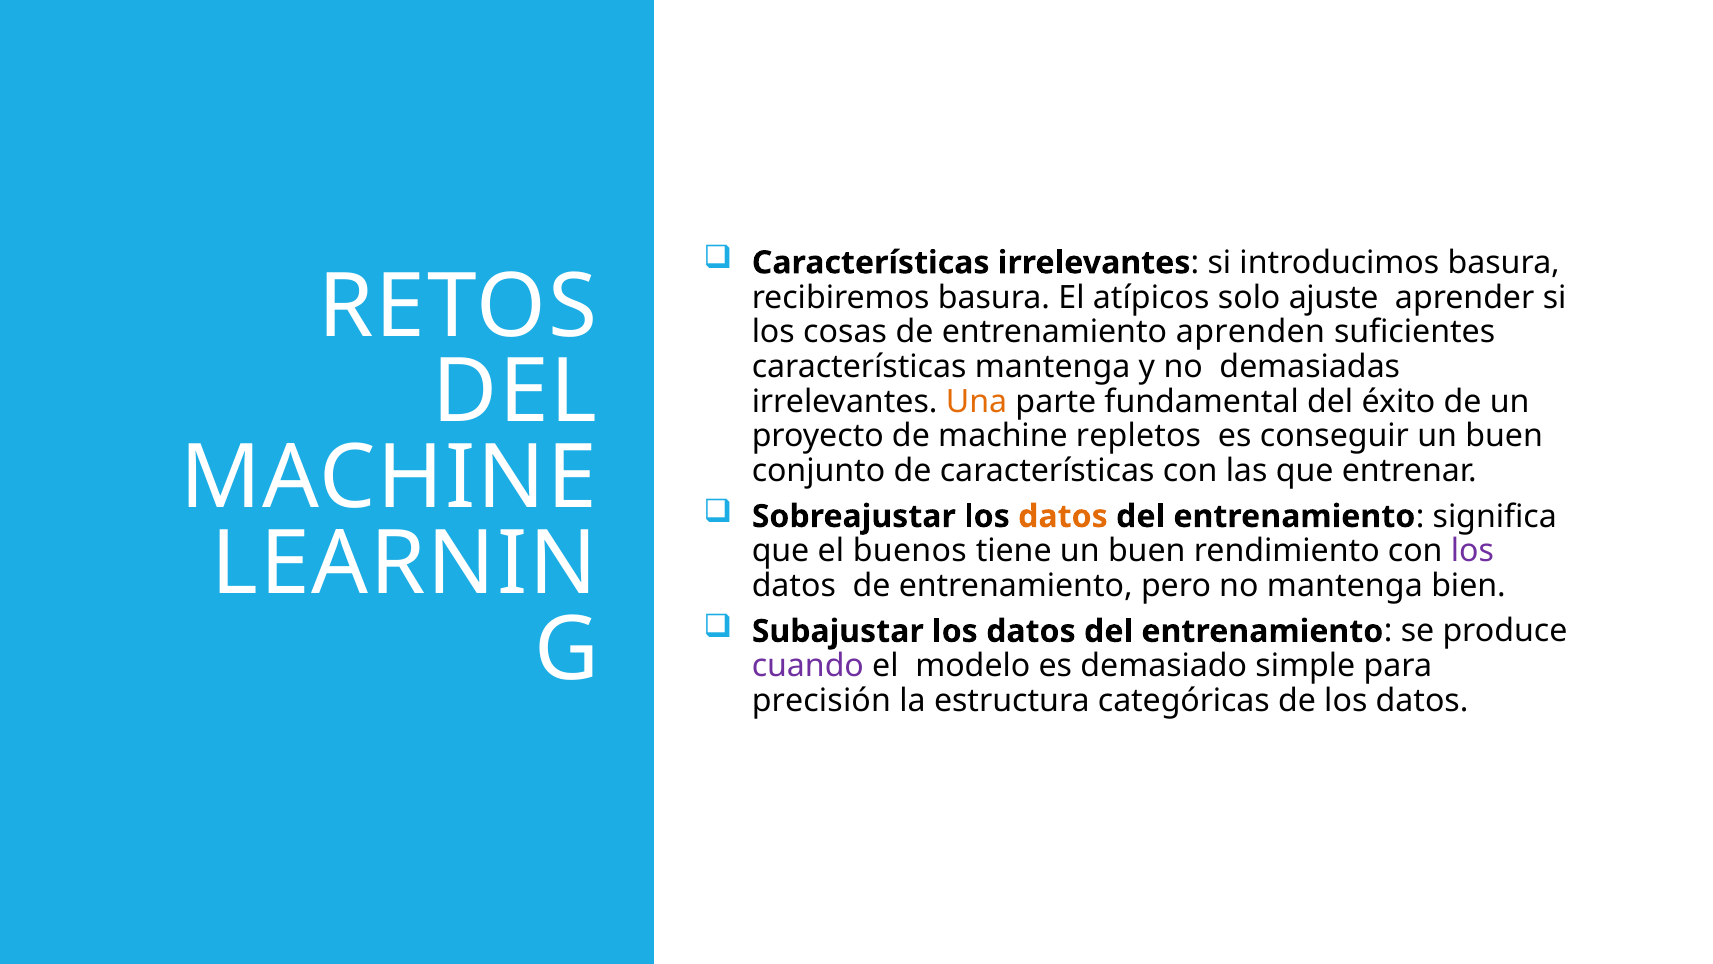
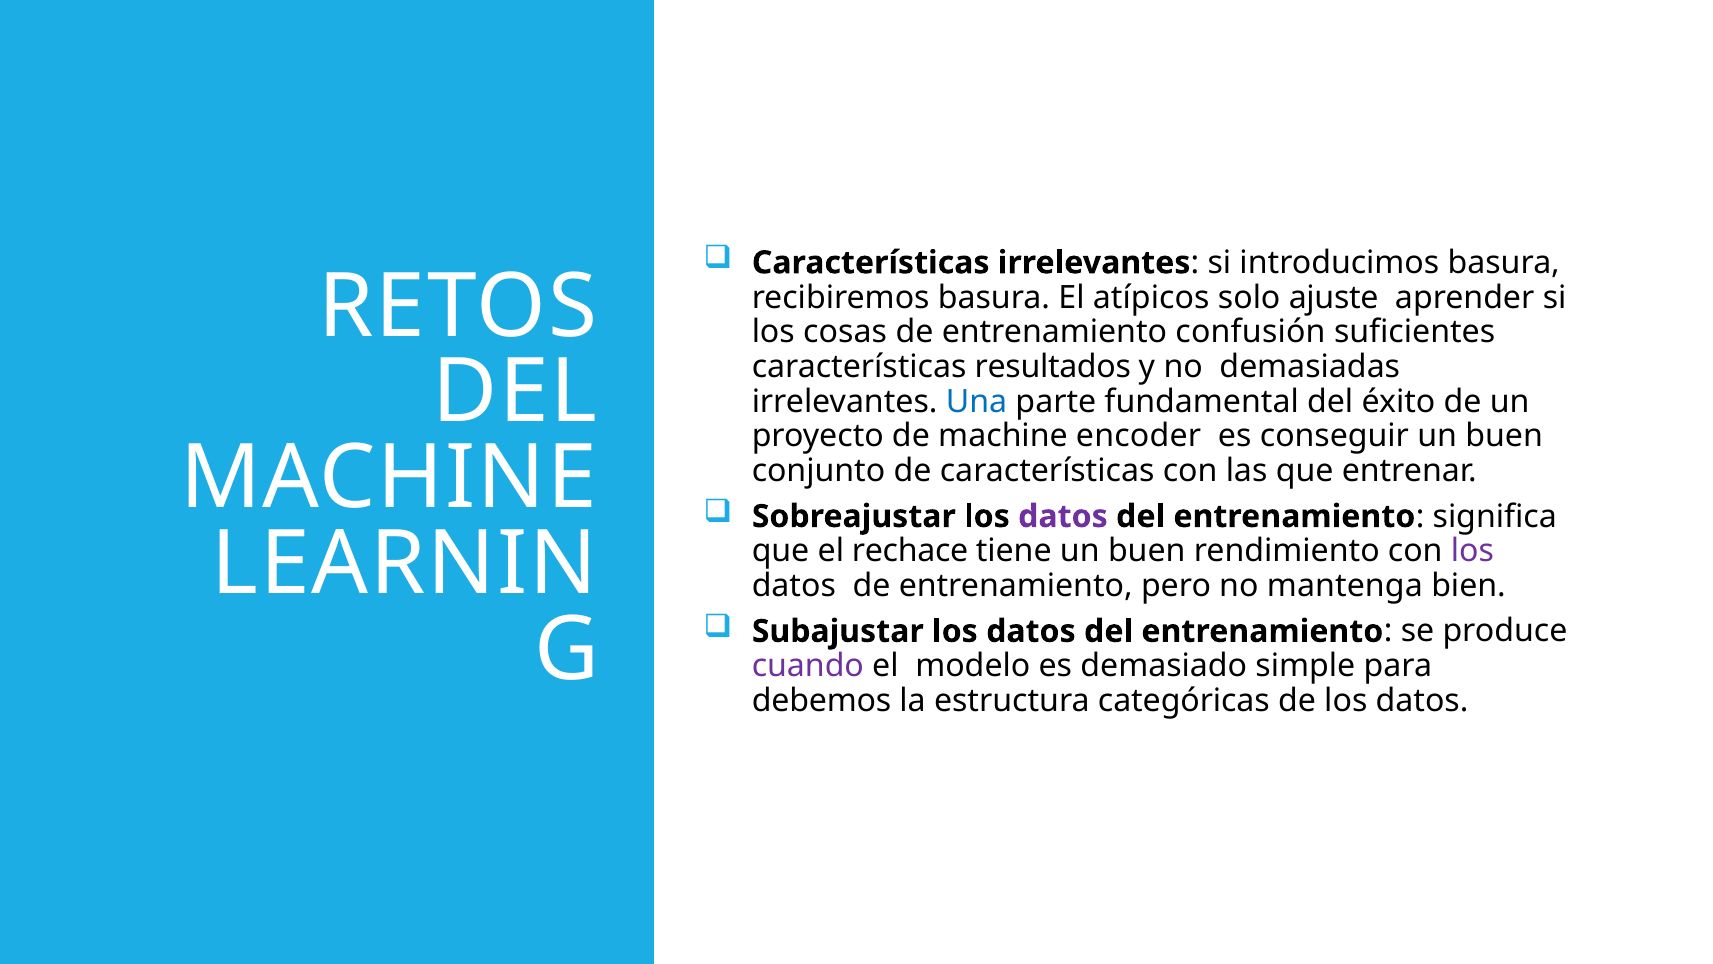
aprenden: aprenden -> confusión (1250, 332)
características mantenga: mantenga -> resultados (1053, 367)
Una colour: orange -> blue (977, 401)
repletos: repletos -> encoder (1139, 436)
datos colour: orange -> purple (1063, 516)
buenos: buenos -> rechace (910, 551)
precisión: precisión -> debemos (822, 700)
